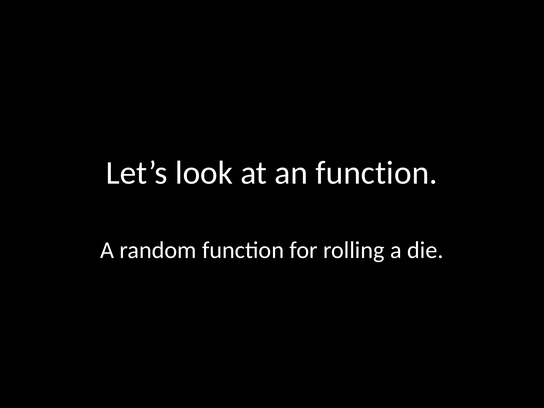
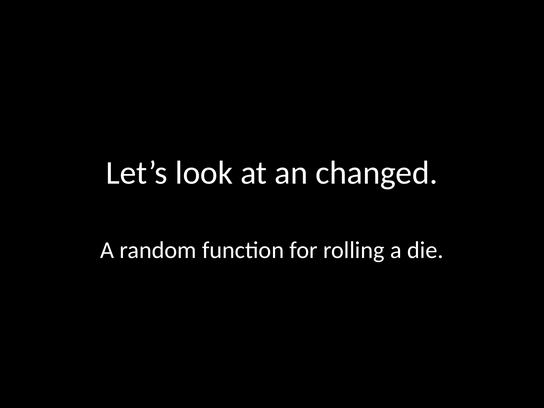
an function: function -> changed (377, 173)
